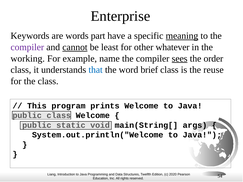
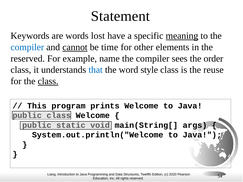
Enterprise: Enterprise -> Statement (120, 16)
part: part -> lost (98, 36)
compiler colour: purple -> blue (27, 47)
least: least -> time (110, 47)
whatever: whatever -> elements (173, 47)
working: working -> reserved (28, 59)
sees underline: present -> none (180, 59)
brief: brief -> style (149, 70)
class underline: none -> present (48, 81)
